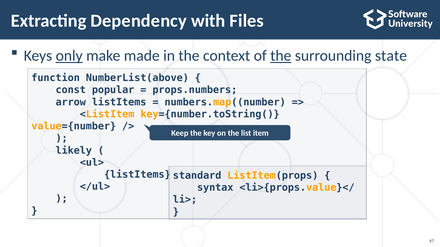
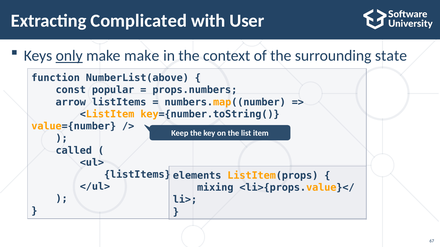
Dependency: Dependency -> Complicated (139, 21)
Files: Files -> User (247, 21)
make made: made -> make (142, 56)
the underline: present -> none (281, 56)
likely: likely -> called (74, 151)
standard: standard -> elements (197, 176)
syntax: syntax -> mixing (215, 188)
